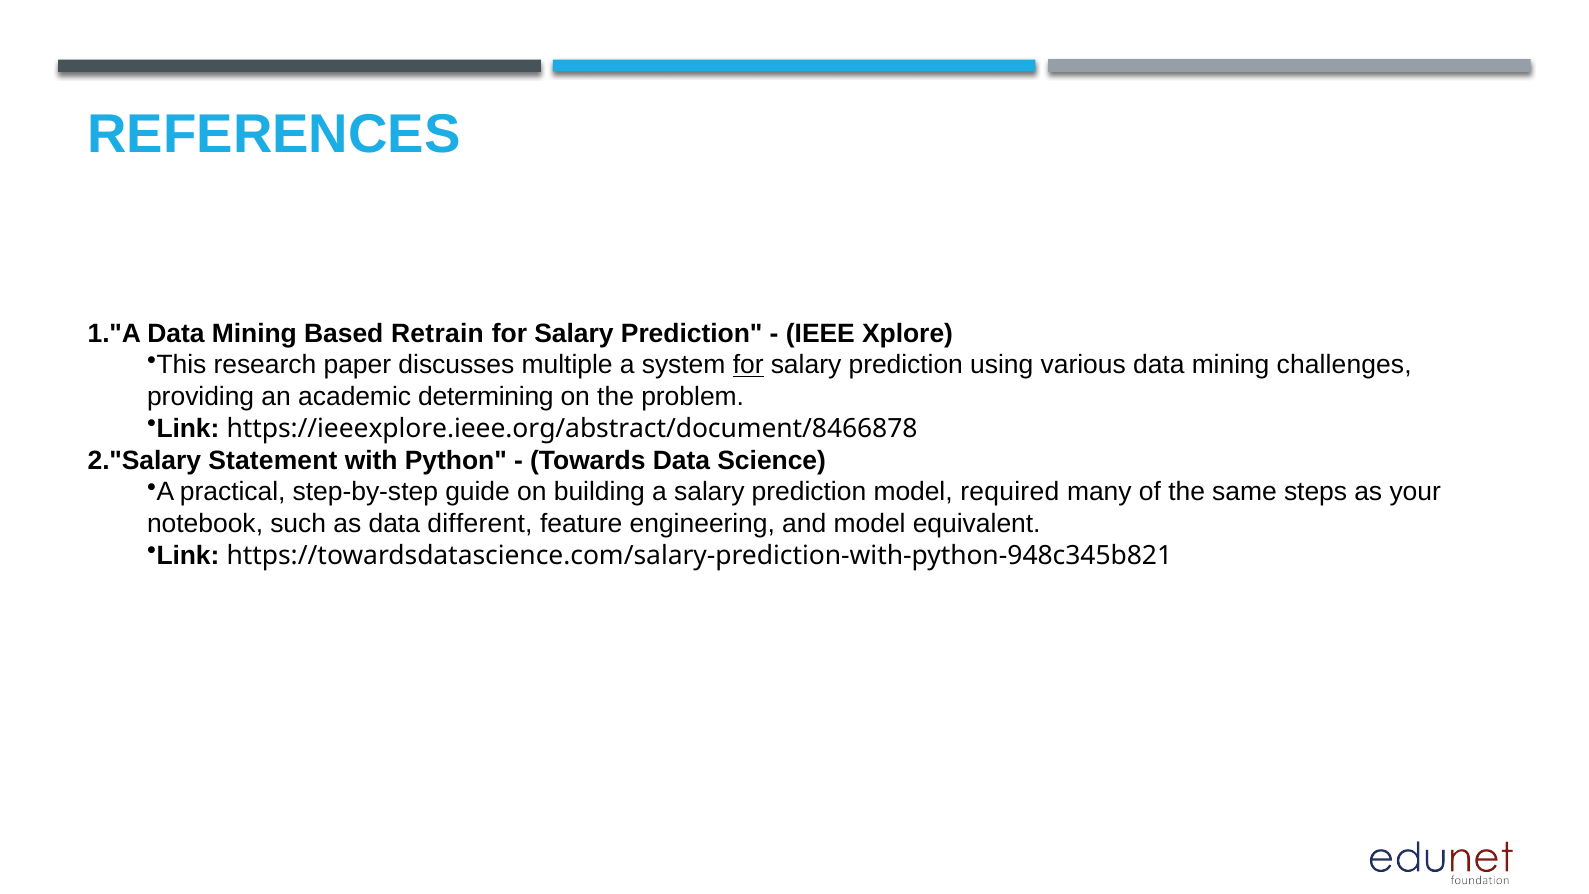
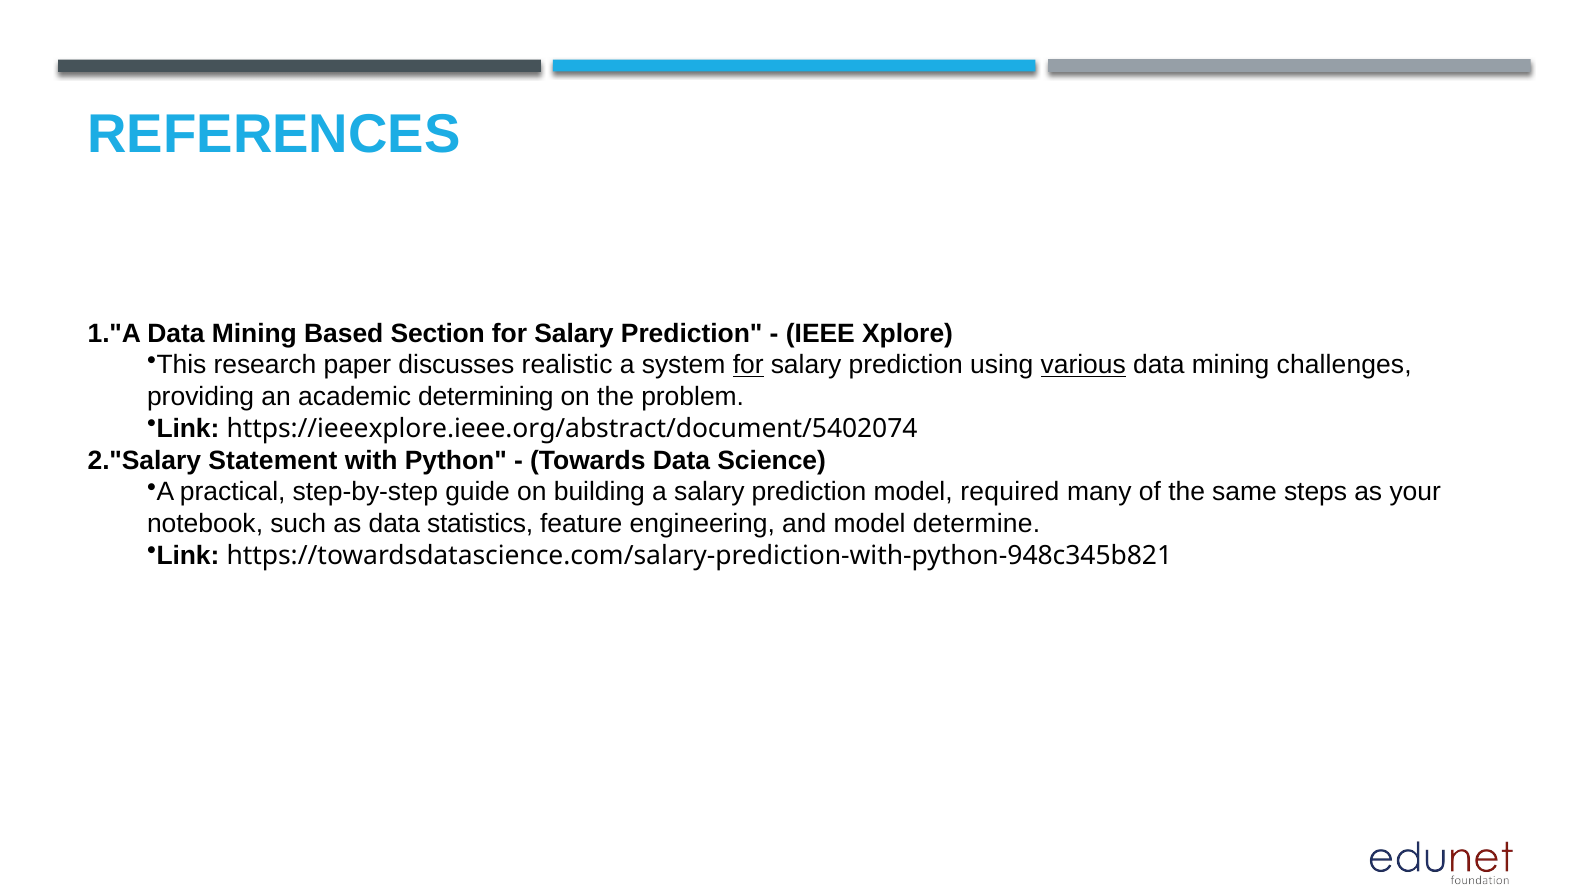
Retrain: Retrain -> Section (438, 333)
multiple: multiple -> realistic (567, 365)
various underline: none -> present (1083, 365)
https://ieeexplore.ieee.org/abstract/document/8466878: https://ieeexplore.ieee.org/abstract/document/8466878 -> https://ieeexplore.ieee.org/abstract/document/5402074 (572, 428)
different: different -> statistics (480, 524)
equivalent: equivalent -> determine (977, 524)
